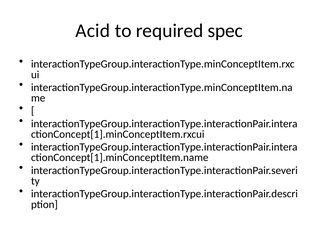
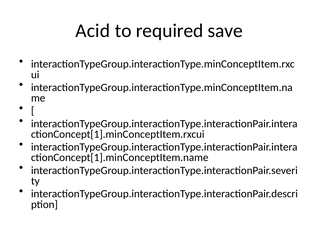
spec: spec -> save (225, 31)
